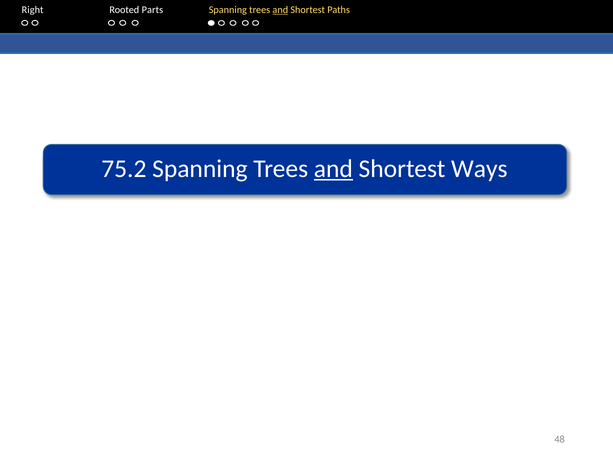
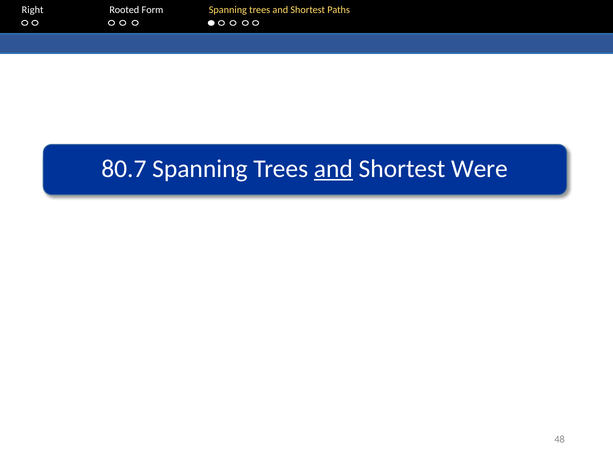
Parts: Parts -> Form (152, 10)
and underline: present -> none (280, 10)
75.2: 75.2 -> 80.7 (124, 169)
Ways: Ways -> Were (479, 169)
